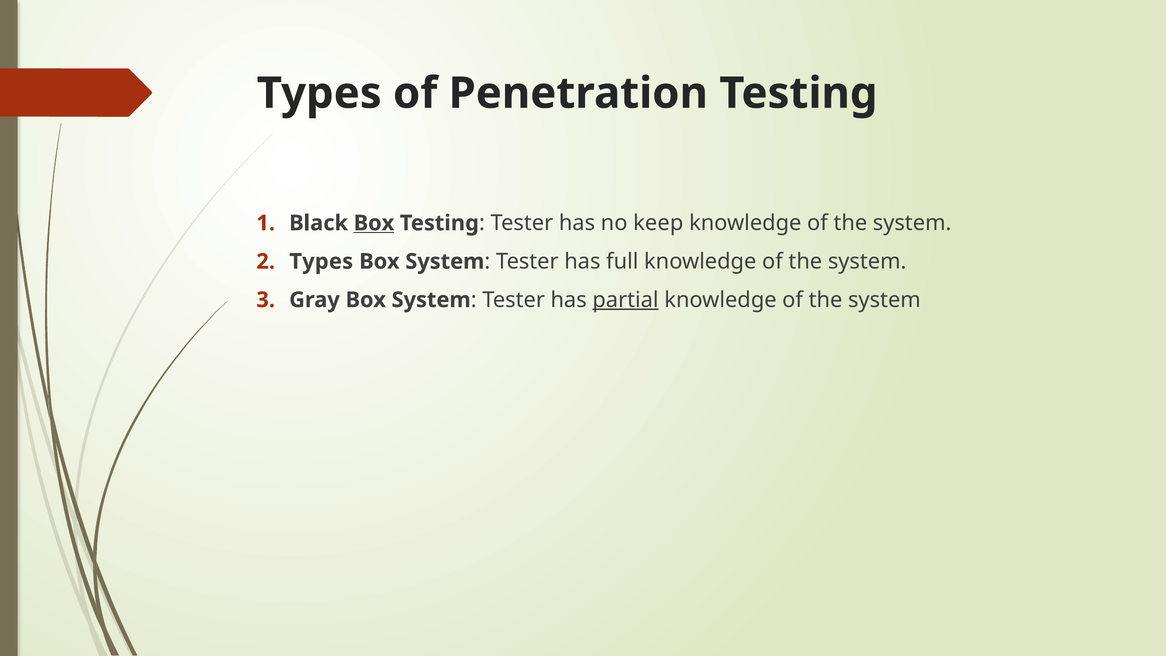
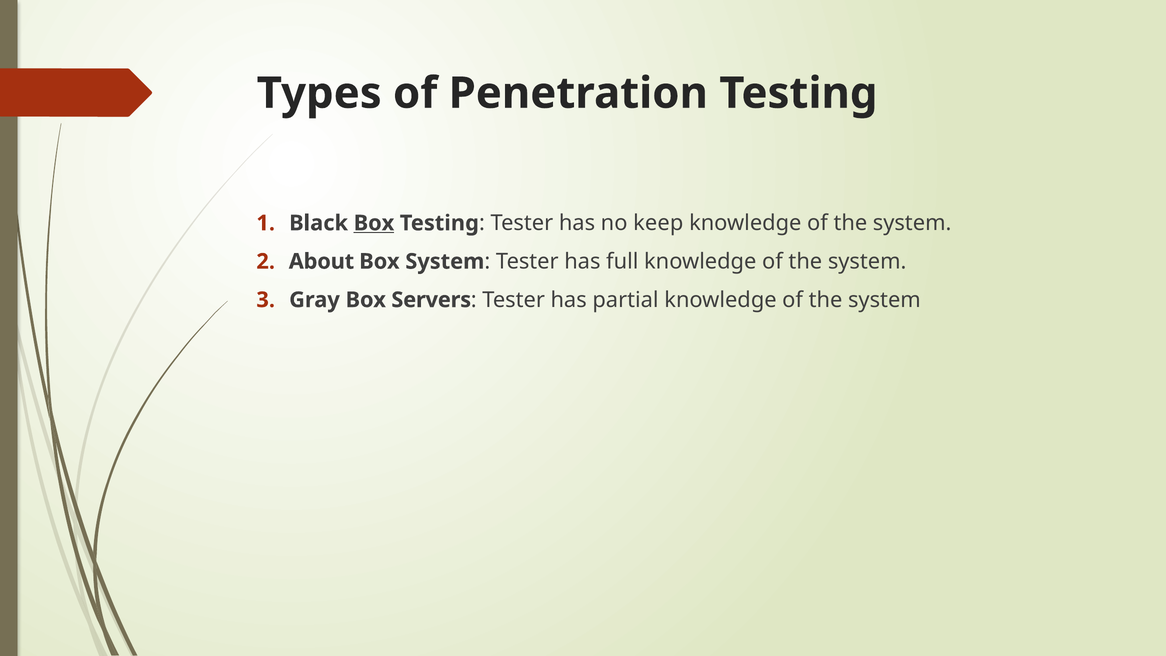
Types: Types -> About (321, 261)
Gray Box System: System -> Servers (431, 300)
partial underline: present -> none (626, 300)
